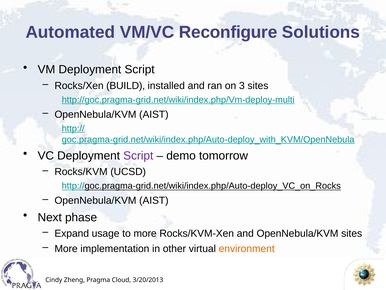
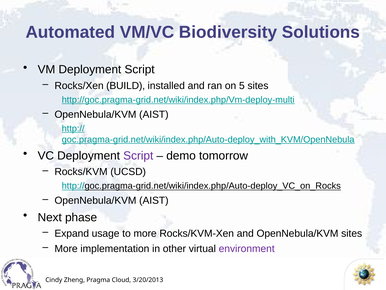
Reconfigure: Reconfigure -> Biodiversity (228, 32)
3: 3 -> 5 (242, 86)
environment colour: orange -> purple (247, 248)
